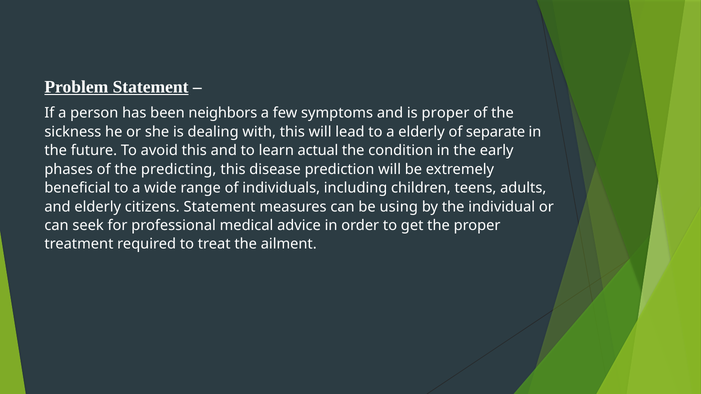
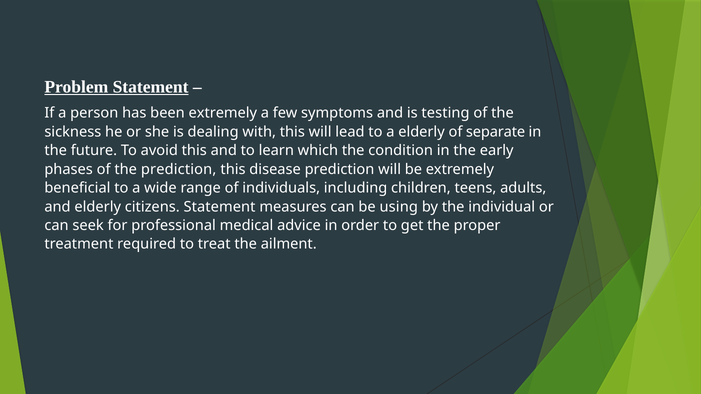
been neighbors: neighbors -> extremely (223, 113)
is proper: proper -> testing (446, 113)
actual: actual -> which (318, 151)
the predicting: predicting -> prediction (179, 169)
